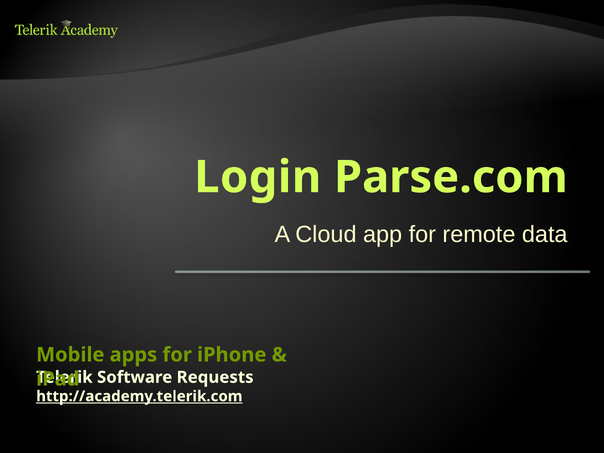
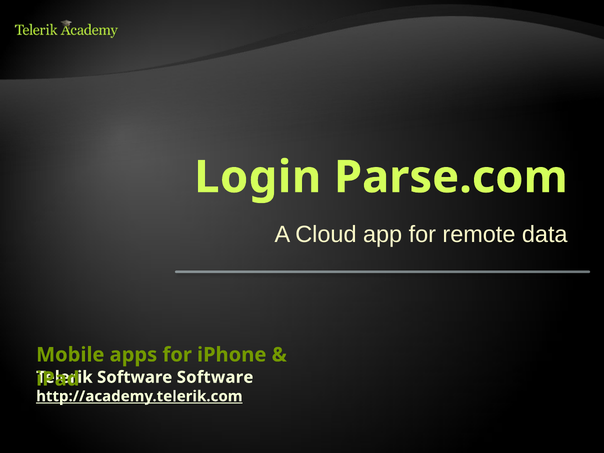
Software Requests: Requests -> Software (215, 377)
